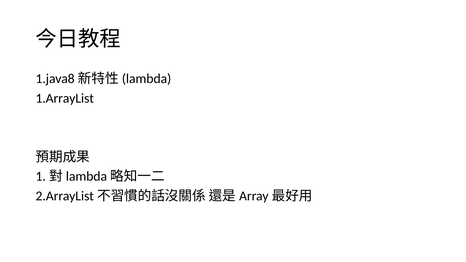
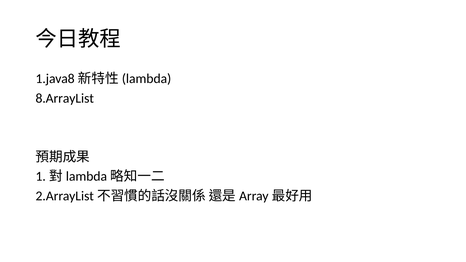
1.ArrayList: 1.ArrayList -> 8.ArrayList (65, 98)
